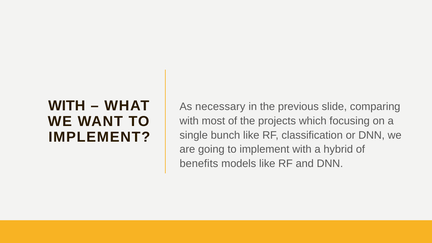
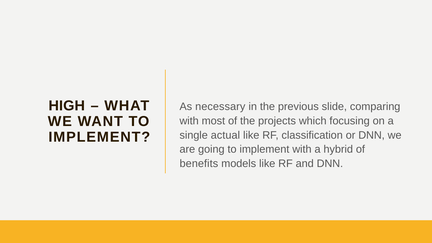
WITH: WITH -> HIGH (67, 106)
bunch: bunch -> actual (225, 135)
